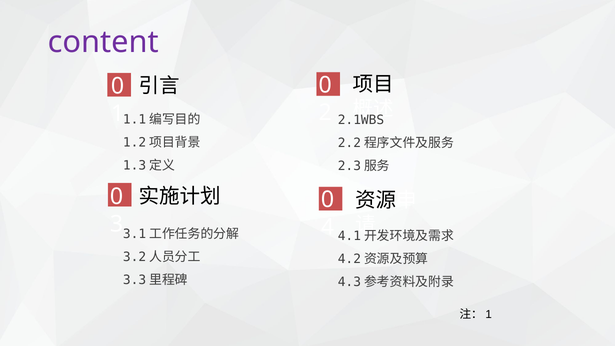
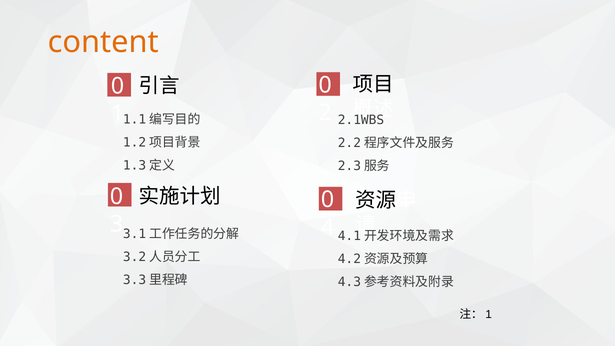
content colour: purple -> orange (103, 42)
